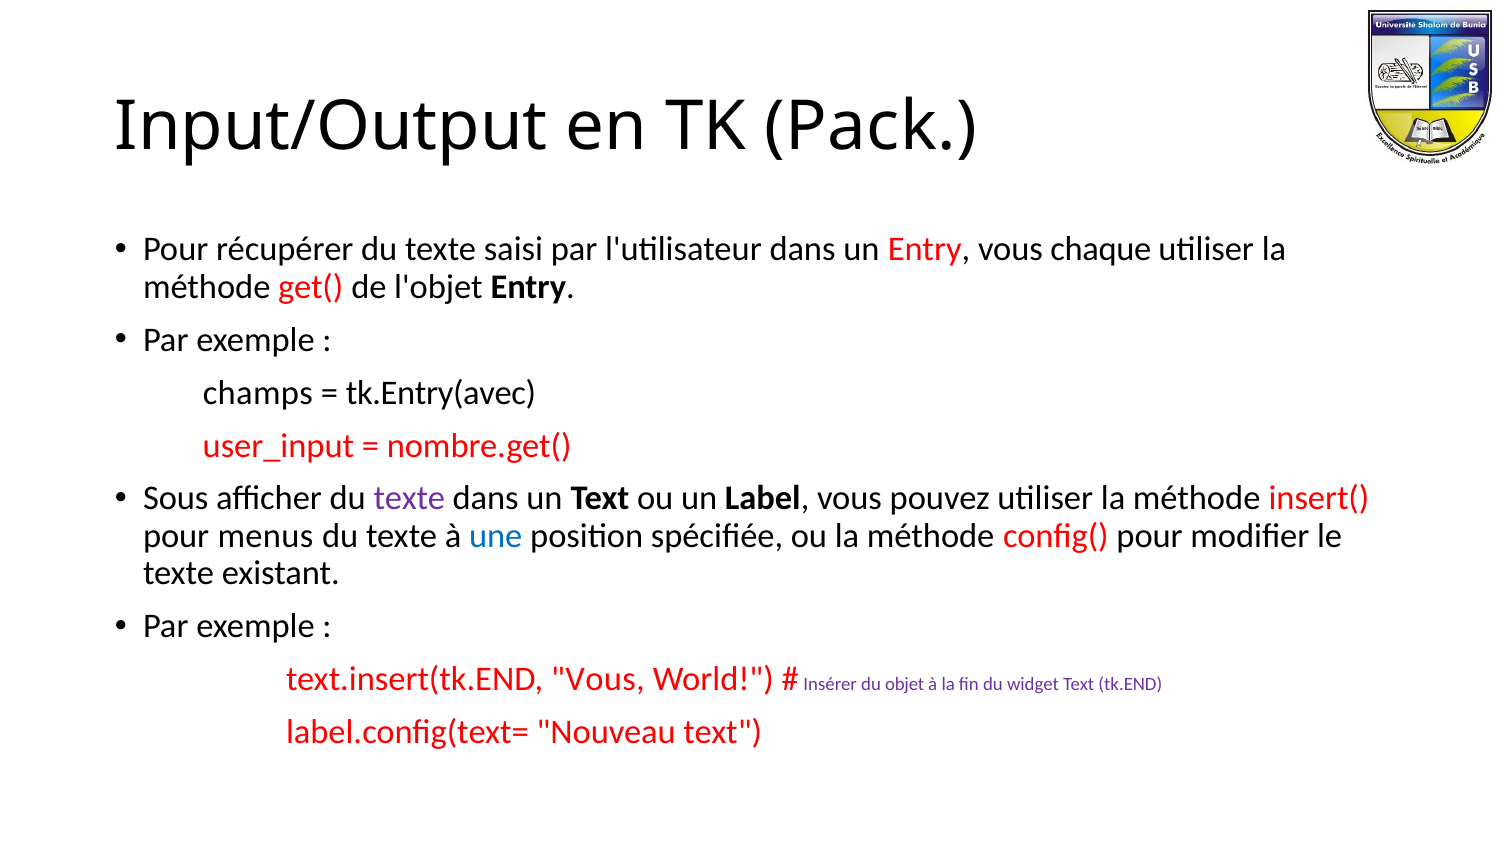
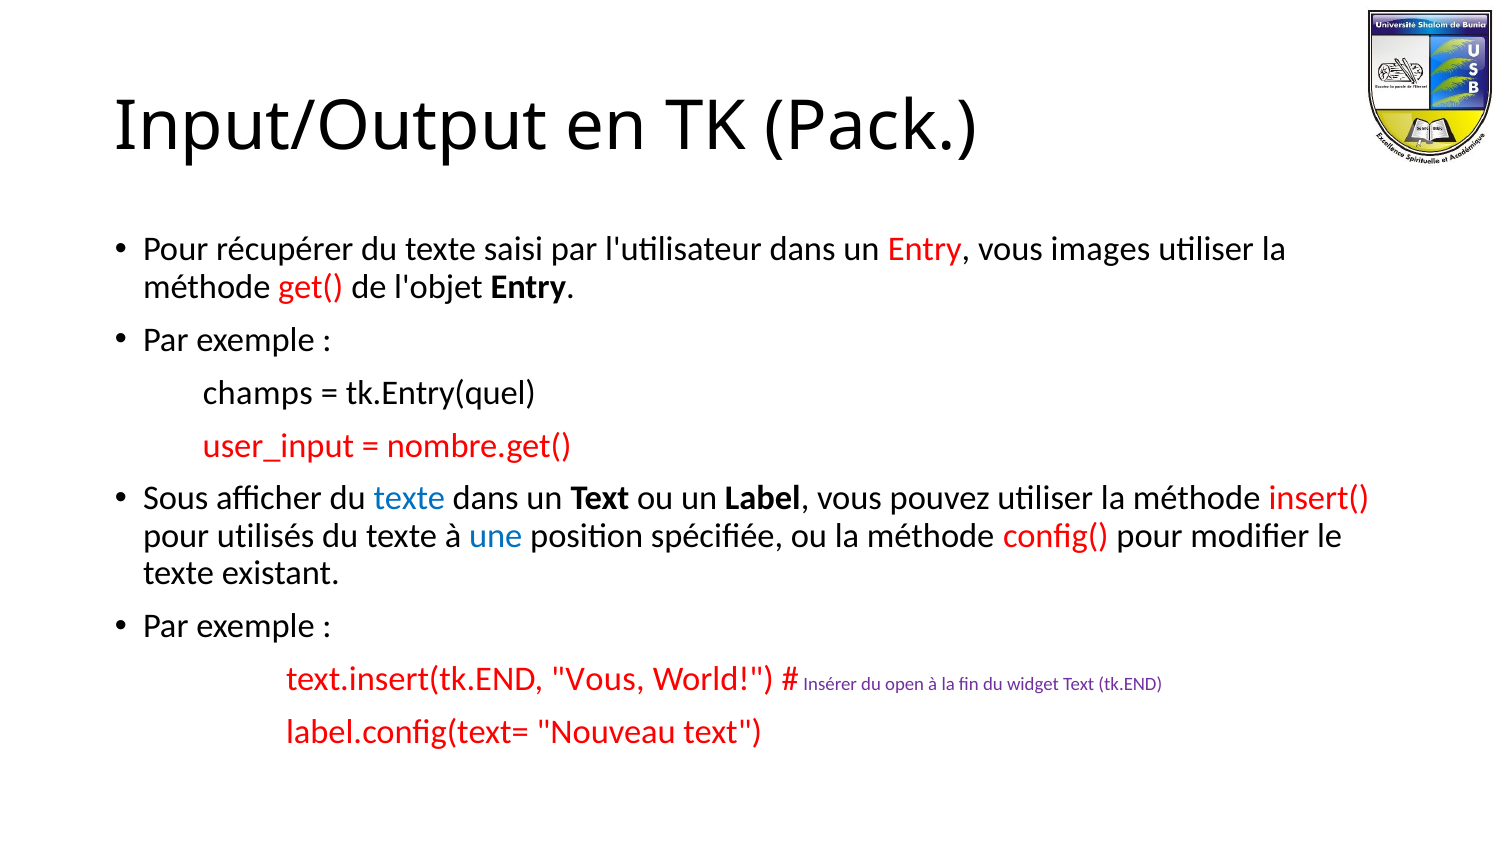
chaque: chaque -> images (1101, 250)
tk.Entry(avec: tk.Entry(avec -> tk.Entry(quel (441, 393)
texte colour: purple -> blue (409, 499)
menus: menus -> utilisés (266, 536)
objet: objet -> open (905, 684)
